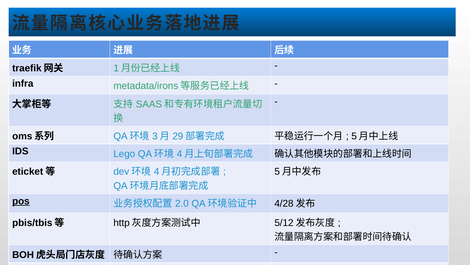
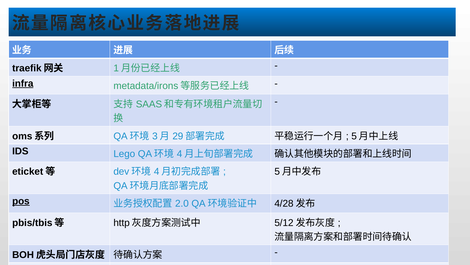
infra underline: none -> present (23, 83)
